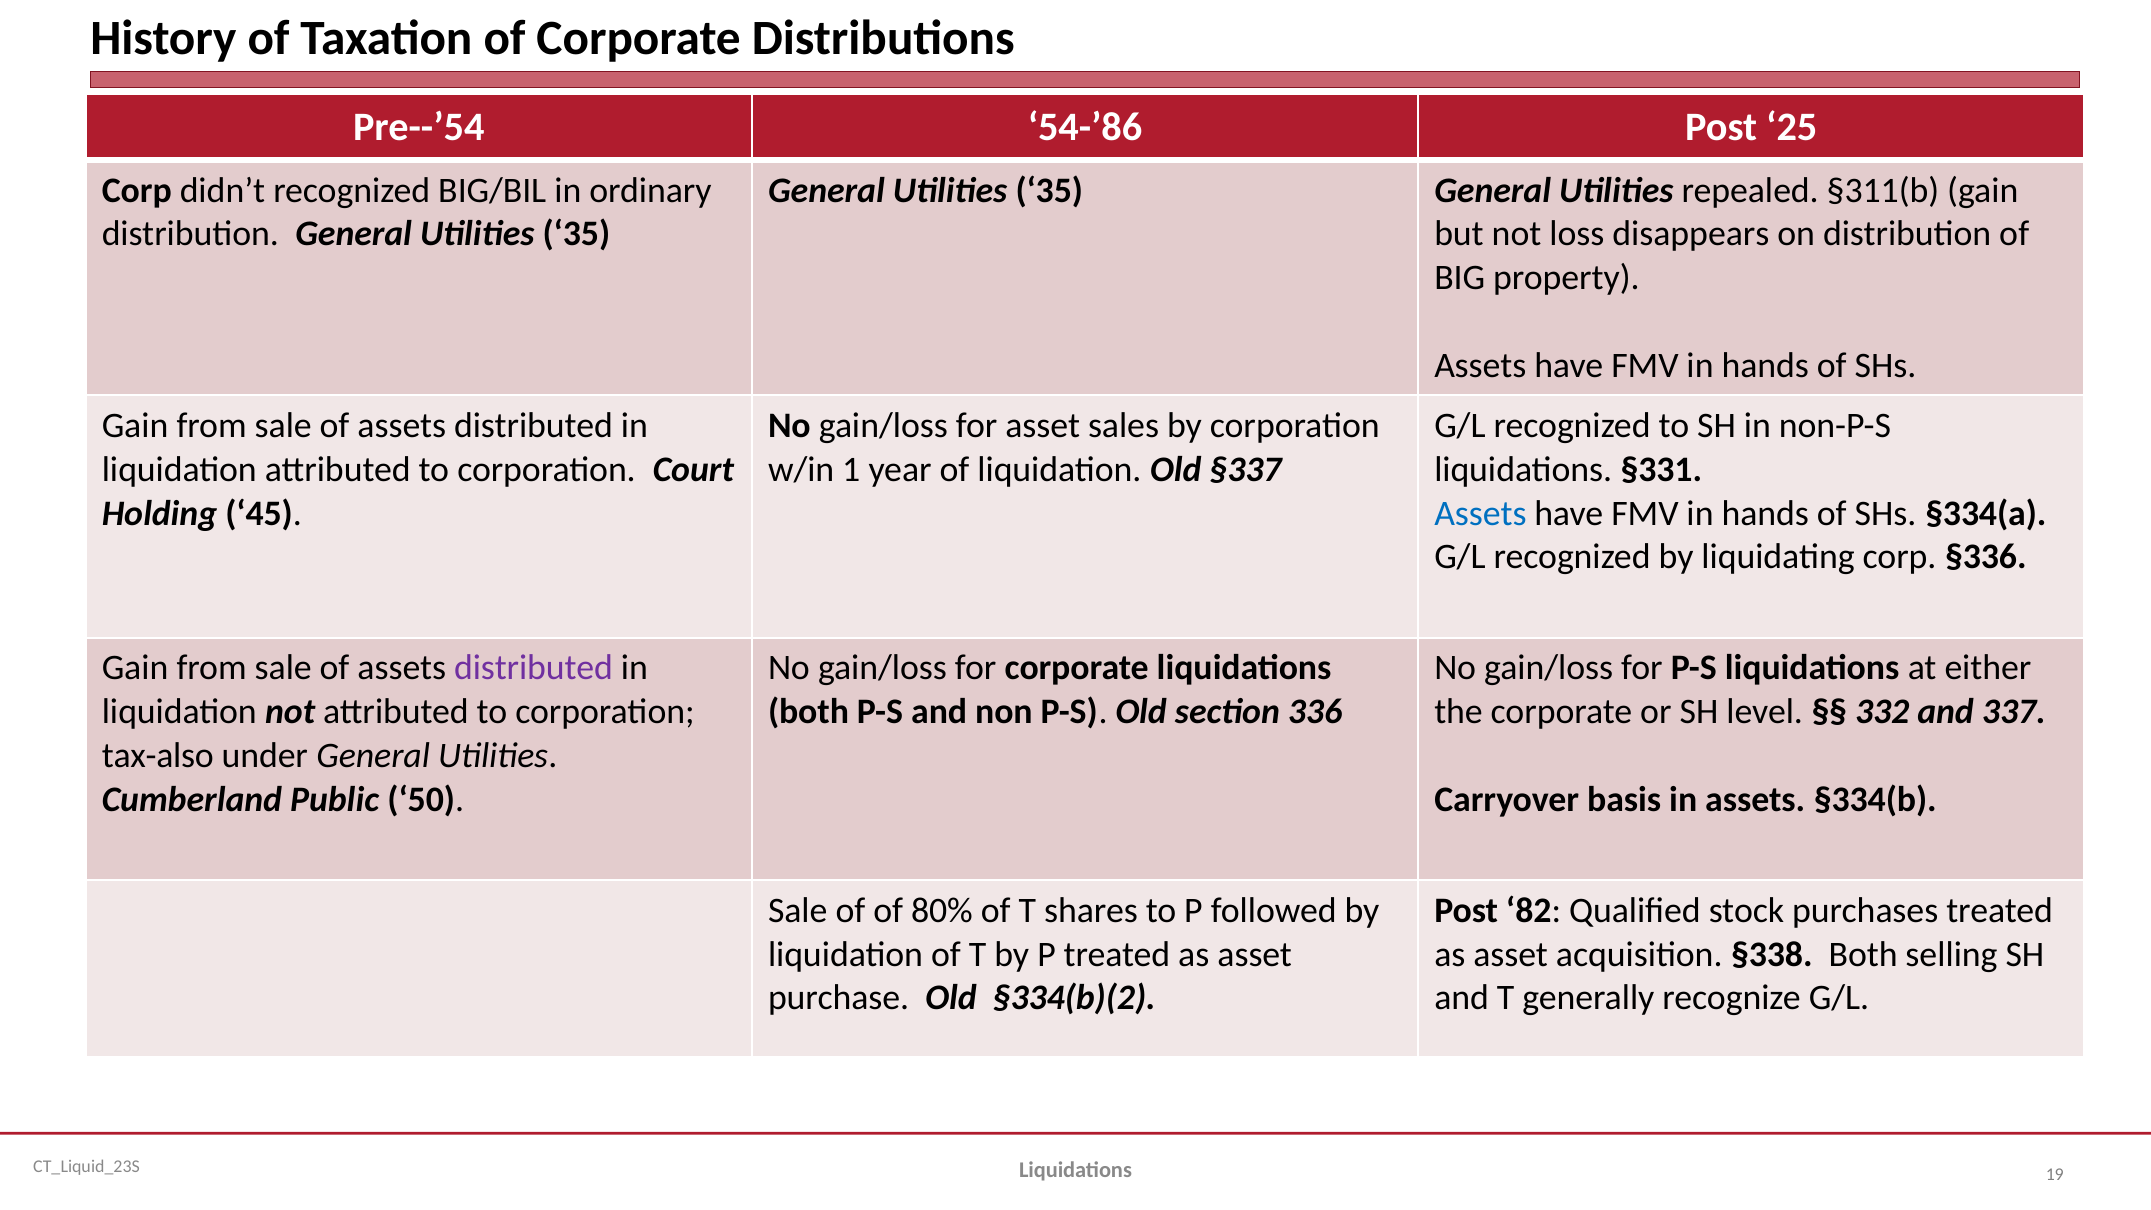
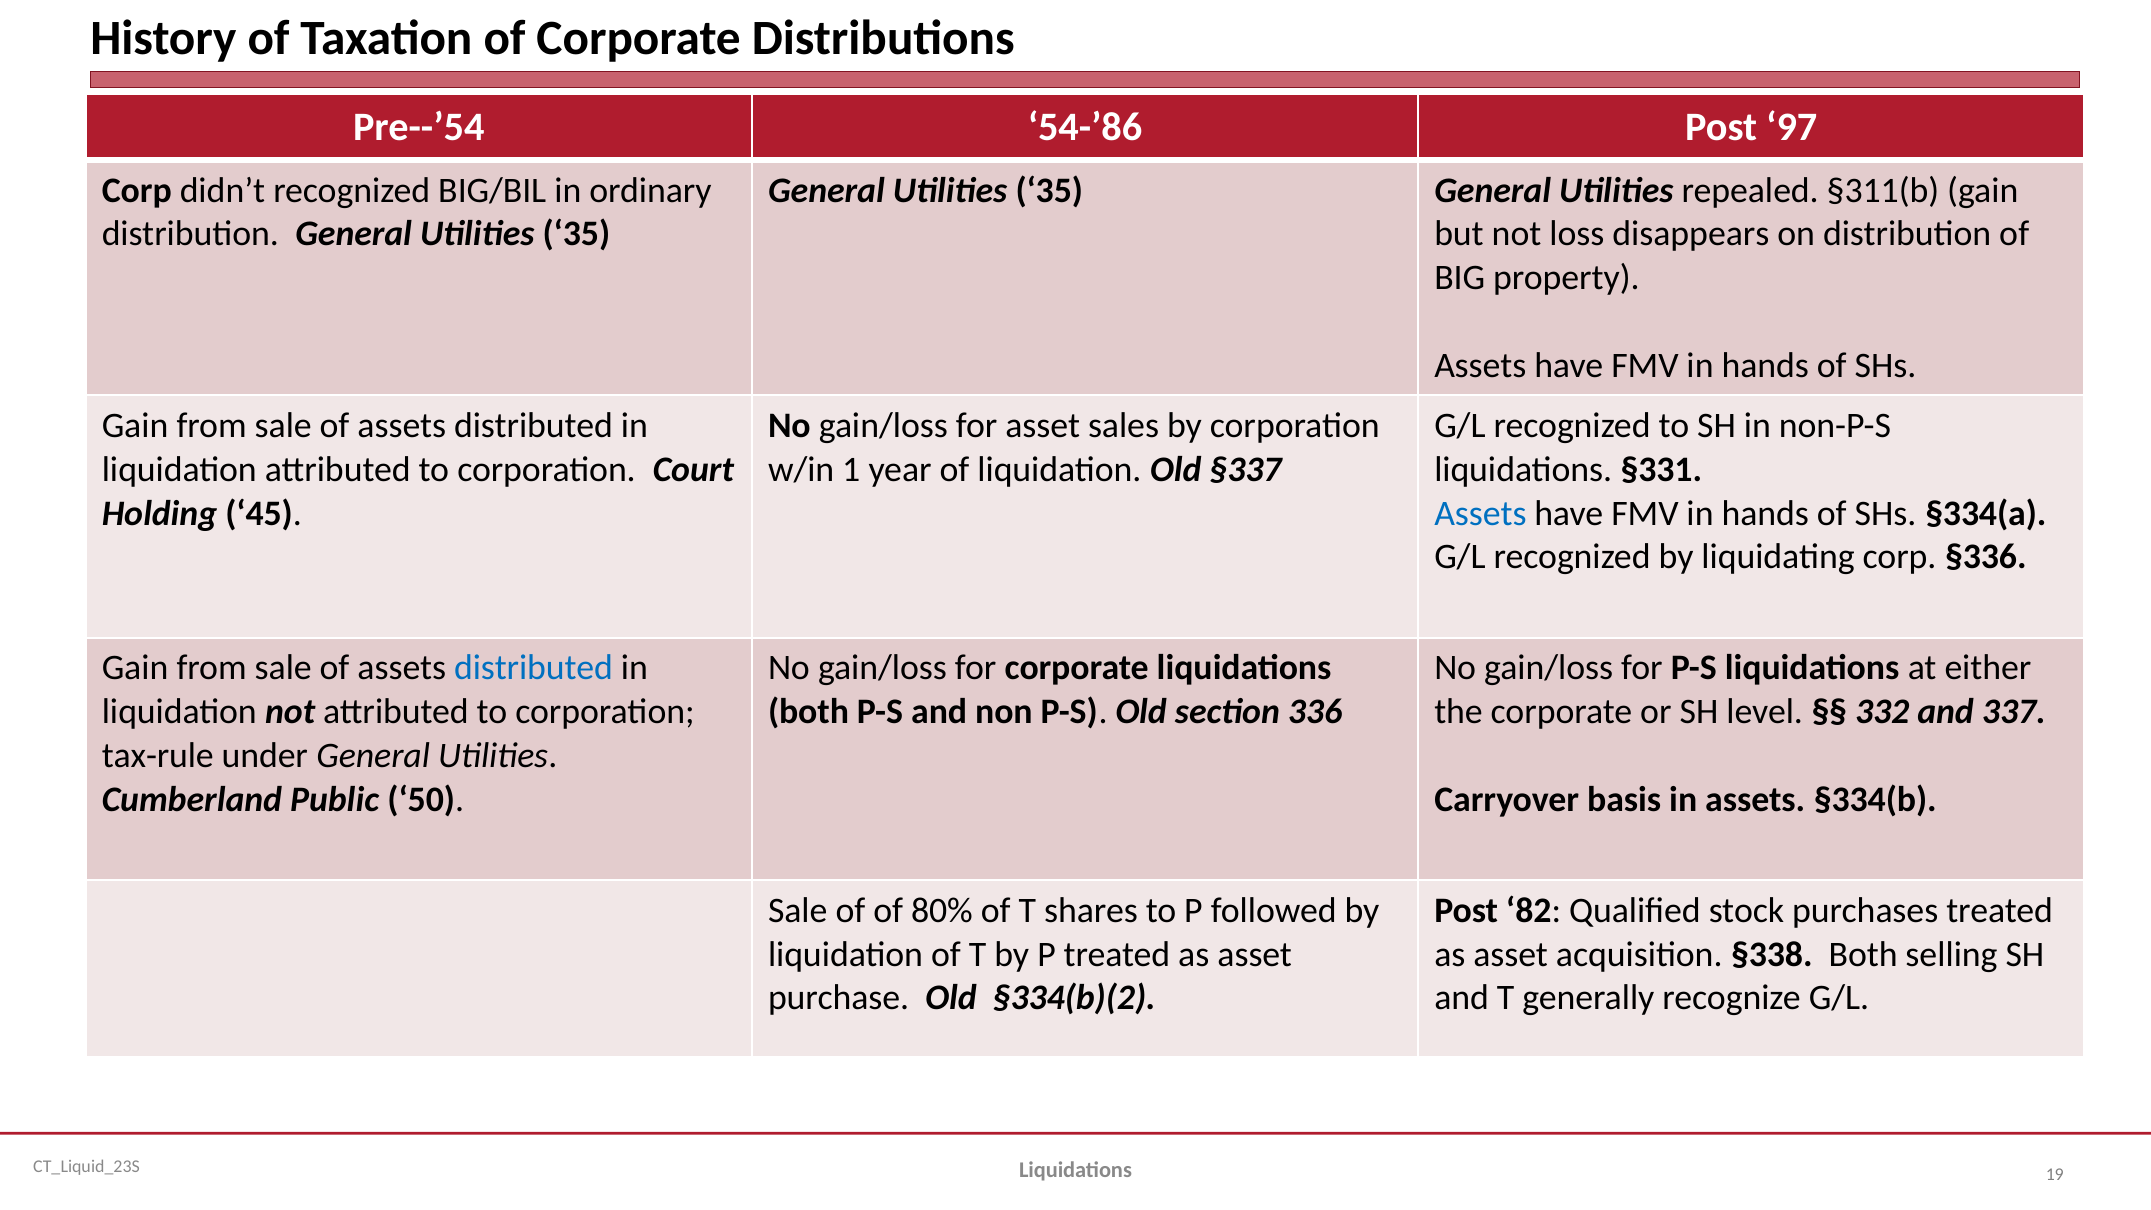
25: 25 -> 97 (1792, 128)
distributed colour: purple -> blue (534, 668)
tax-also: tax-also -> tax-rule (158, 756)
